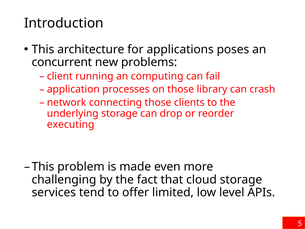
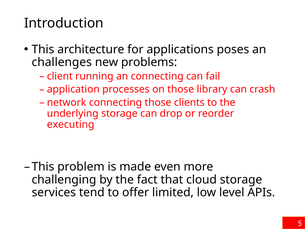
concurrent: concurrent -> challenges (62, 62)
an computing: computing -> connecting (157, 76)
